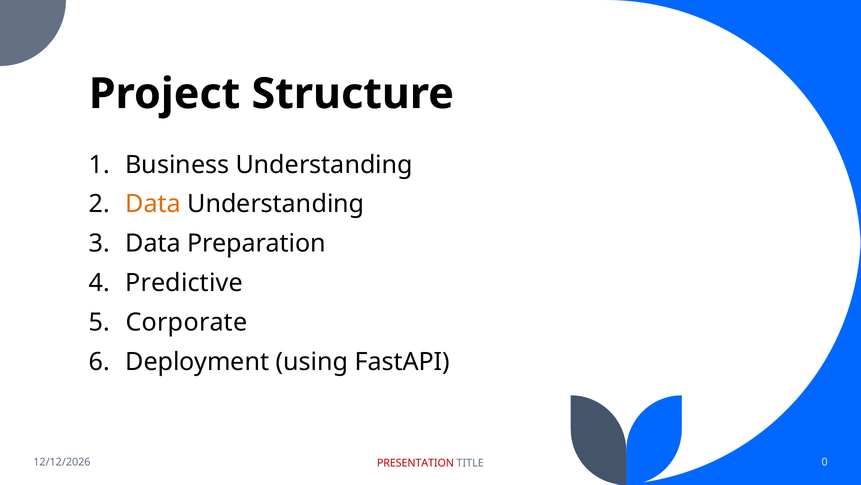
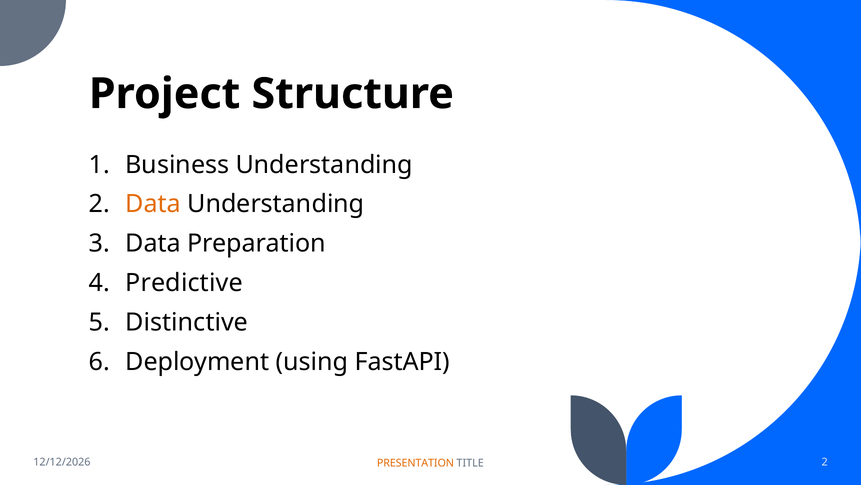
Corporate: Corporate -> Distinctive (187, 322)
PRESENTATION colour: red -> orange (415, 463)
TITLE 0: 0 -> 2 (825, 462)
